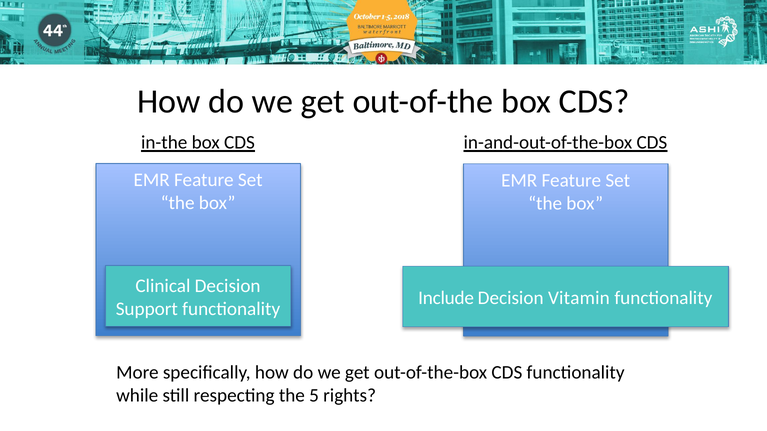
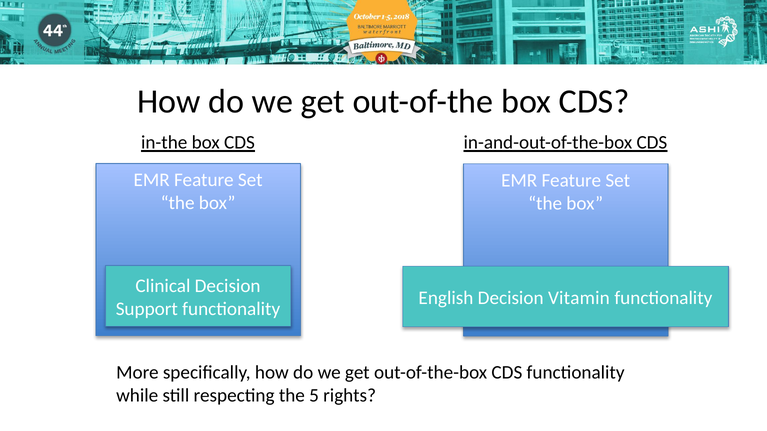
Include: Include -> English (446, 298)
